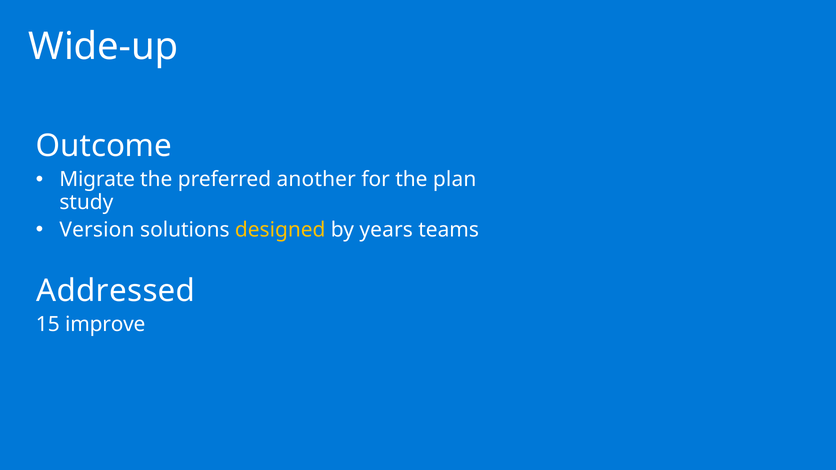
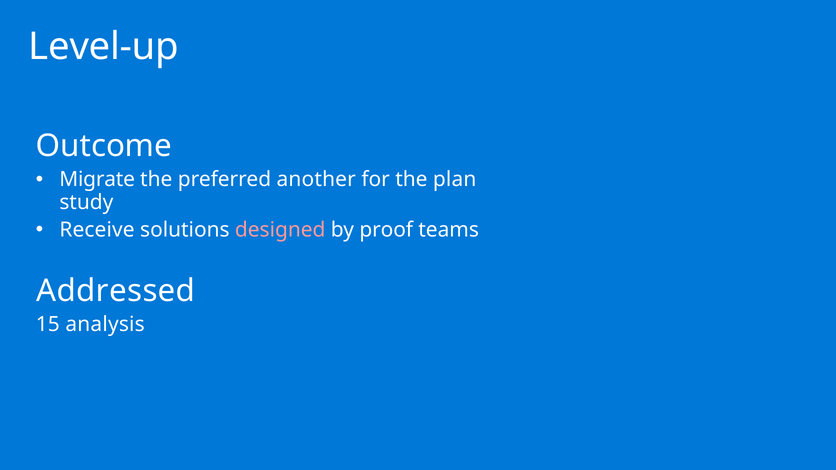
Wide-up: Wide-up -> Level-up (104, 47)
Version: Version -> Receive (97, 230)
designed colour: yellow -> pink (280, 230)
years: years -> proof (386, 230)
improve: improve -> analysis (105, 325)
